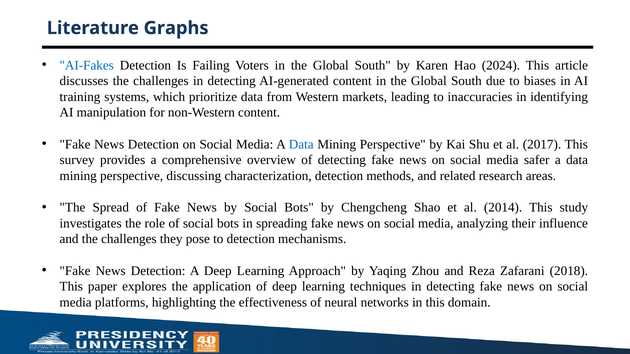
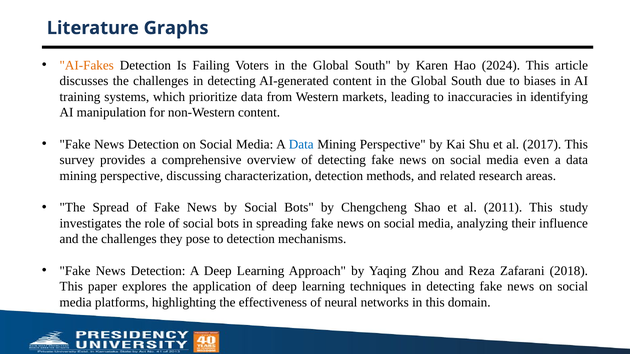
AI-Fakes colour: blue -> orange (87, 65)
safer: safer -> even (537, 160)
2014: 2014 -> 2011 (503, 208)
